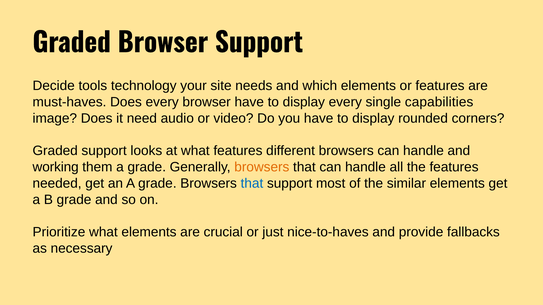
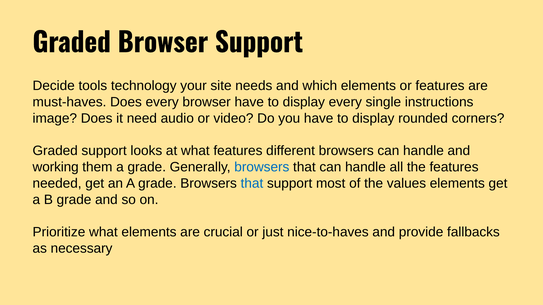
capabilities: capabilities -> instructions (439, 102)
browsers colour: orange -> blue (262, 167)
similar: similar -> values (406, 184)
